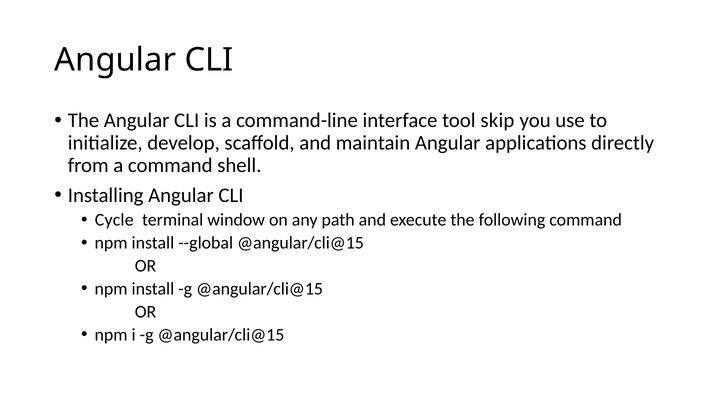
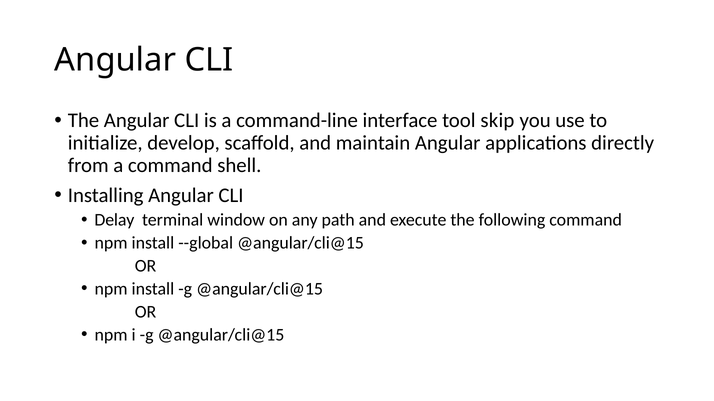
Cycle: Cycle -> Delay (114, 220)
